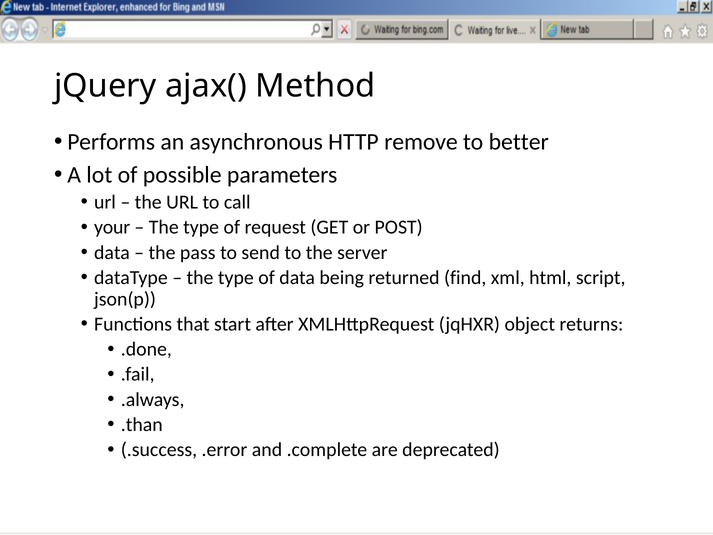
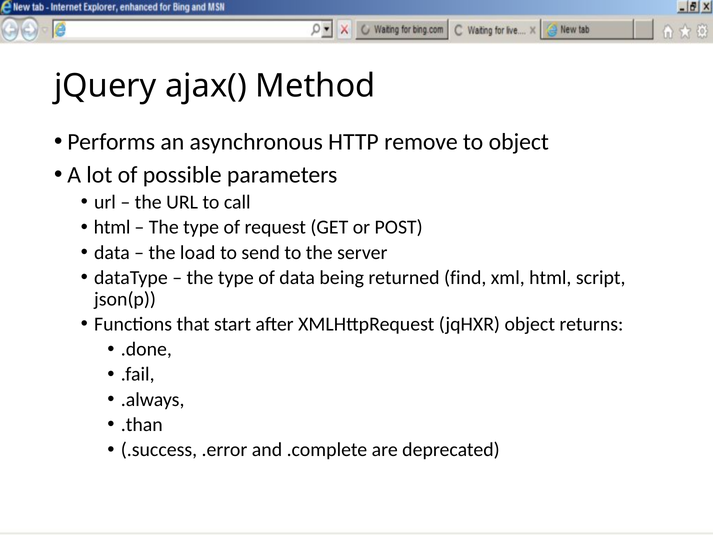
to better: better -> object (519, 142)
your: your -> html (112, 227)
pass: pass -> load (198, 252)
